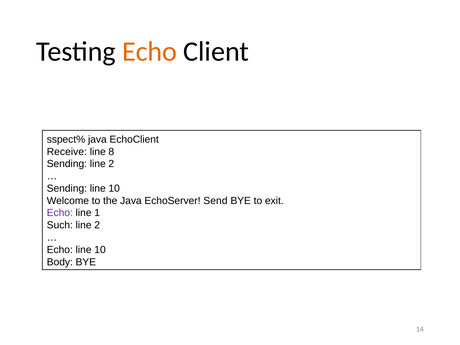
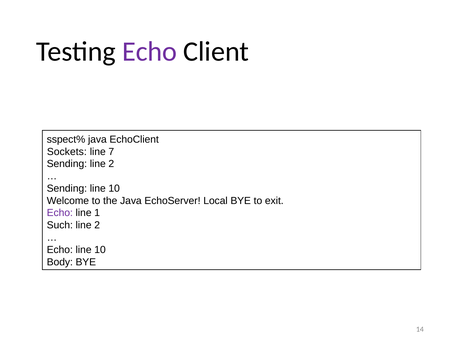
Echo colour: orange -> purple (150, 52)
Receive: Receive -> Sockets (67, 152)
8: 8 -> 7 (111, 152)
Send: Send -> Local (216, 201)
